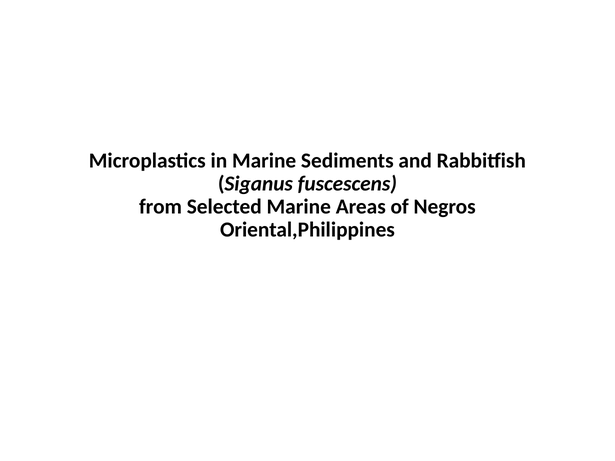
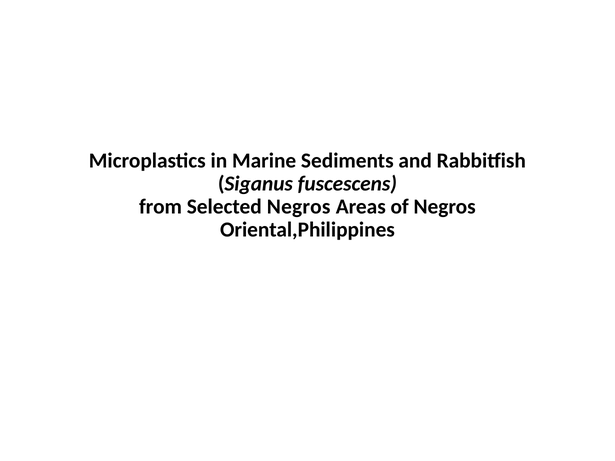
Selected Marine: Marine -> Negros (299, 207)
